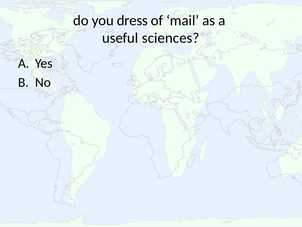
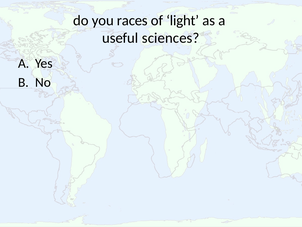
dress: dress -> races (132, 20)
mail: mail -> light (183, 20)
